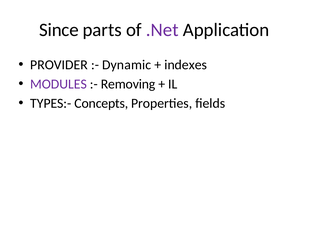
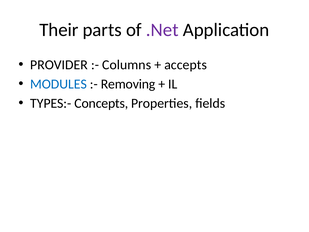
Since: Since -> Their (59, 30)
Dynamic: Dynamic -> Columns (127, 65)
indexes: indexes -> accepts (186, 65)
MODULES colour: purple -> blue (59, 84)
